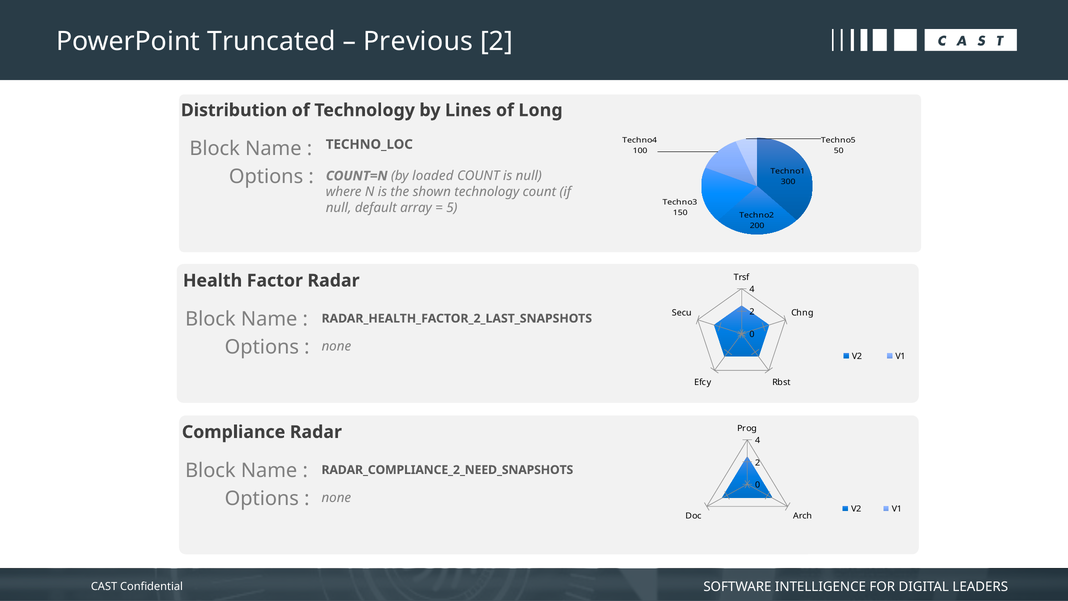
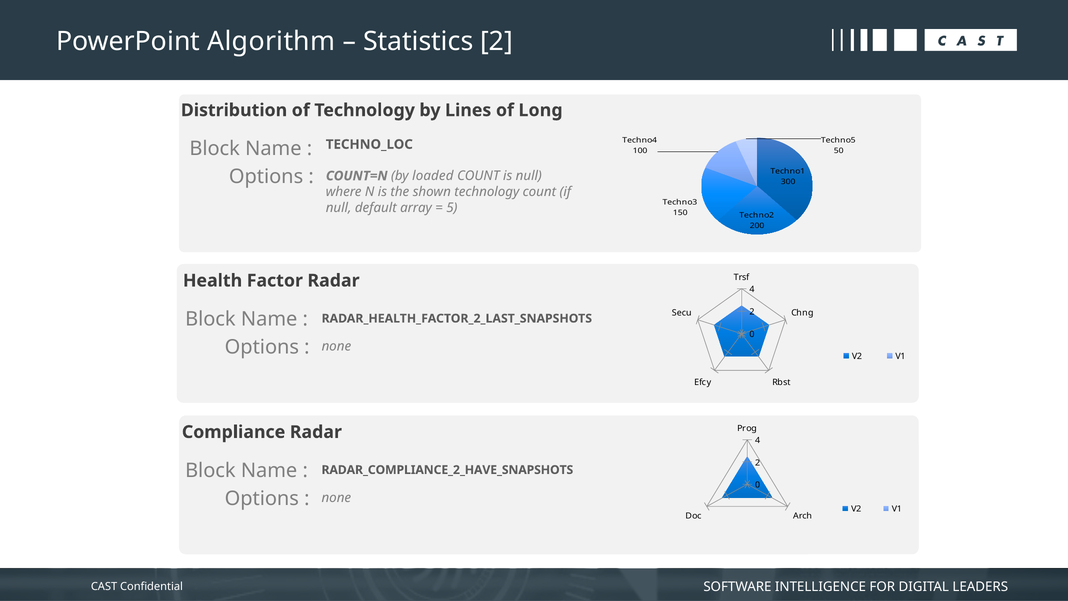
Truncated: Truncated -> Algorithm (271, 42)
Previous: Previous -> Statistics (418, 42)
RADAR_COMPLIANCE_2_NEED_SNAPSHOTS: RADAR_COMPLIANCE_2_NEED_SNAPSHOTS -> RADAR_COMPLIANCE_2_HAVE_SNAPSHOTS (447, 470)
